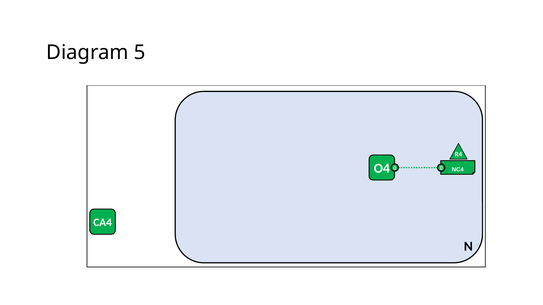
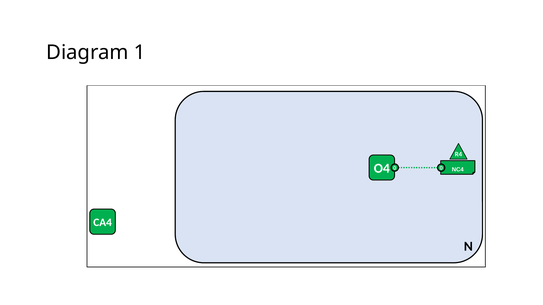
5: 5 -> 1 (140, 52)
